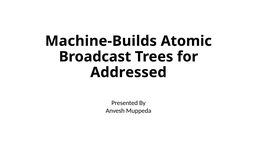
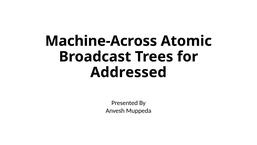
Machine-Builds: Machine-Builds -> Machine-Across (101, 41)
